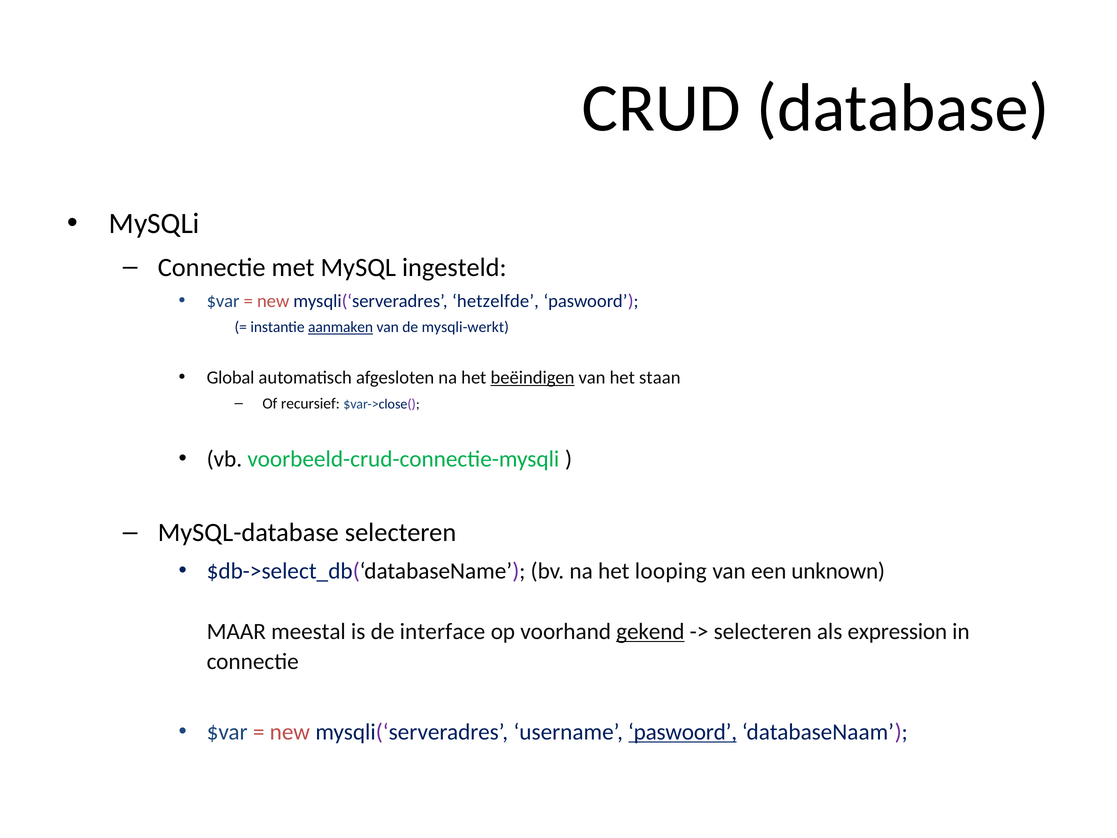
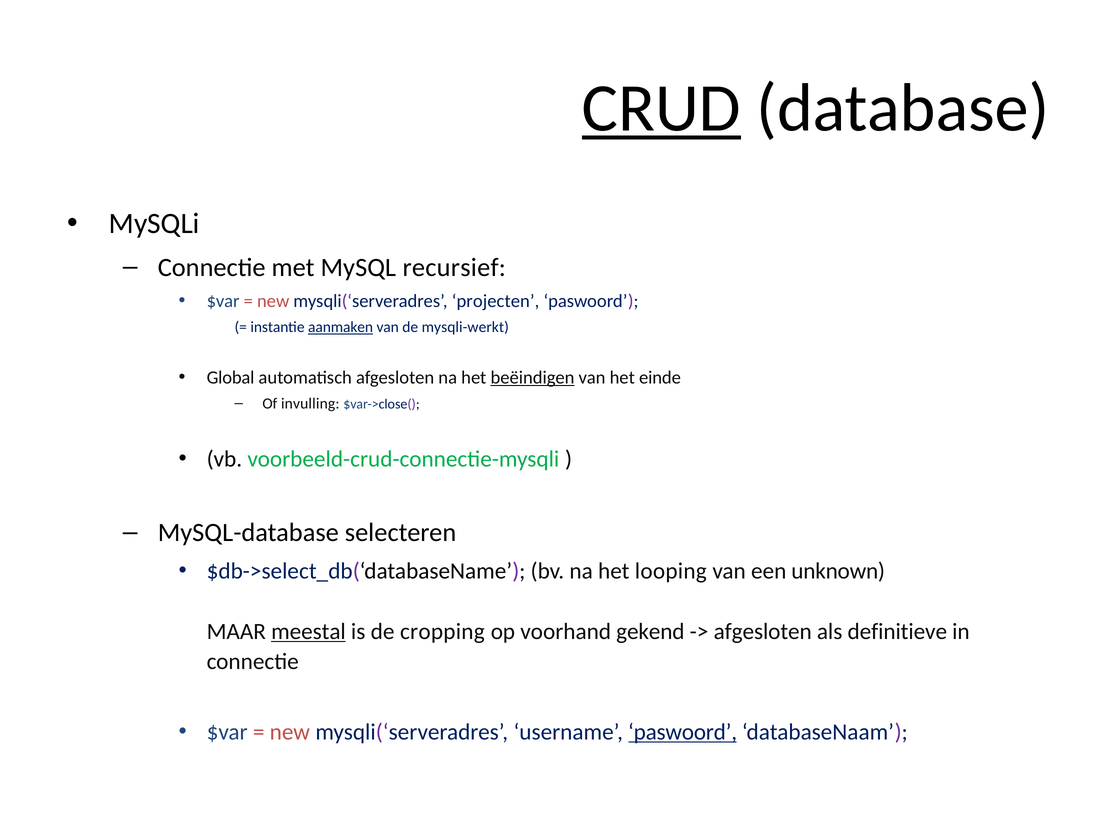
CRUD underline: none -> present (661, 108)
ingesteld: ingesteld -> recursief (454, 267)
hetzelfde: hetzelfde -> projecten (496, 301)
staan: staan -> einde (660, 378)
recursief: recursief -> invulling (310, 404)
meestal underline: none -> present (308, 631)
interface: interface -> cropping (442, 631)
gekend underline: present -> none (650, 631)
selecteren: selecteren -> afgesloten (763, 631)
expression: expression -> definitieve (897, 631)
